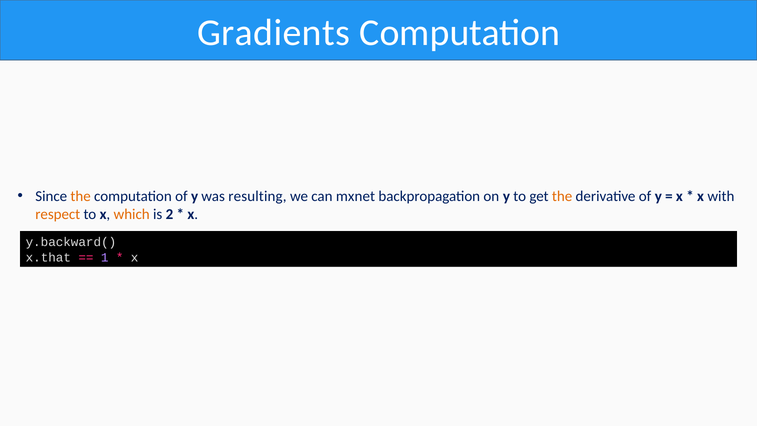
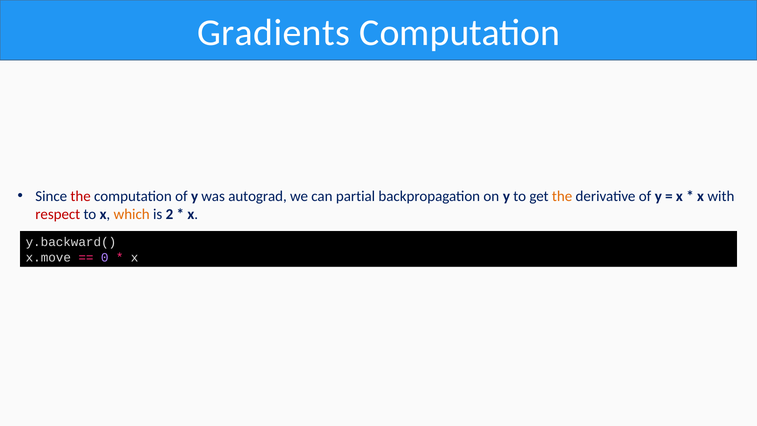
the colour: orange -> red (81, 196)
resulting: resulting -> autograd (258, 196)
mxnet: mxnet -> partial (356, 196)
respect colour: orange -> red (58, 214)
x.that: x.that -> x.move (48, 257)
1: 1 -> 0 (105, 257)
